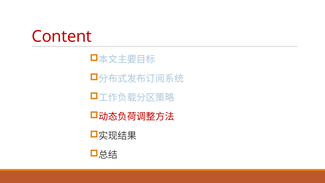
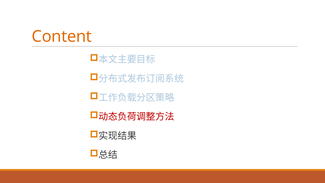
Content colour: red -> orange (62, 36)
